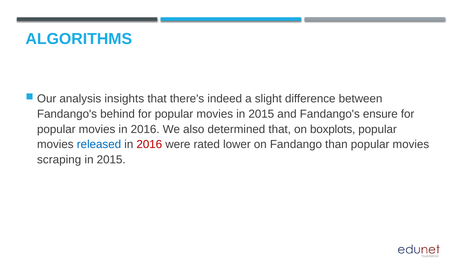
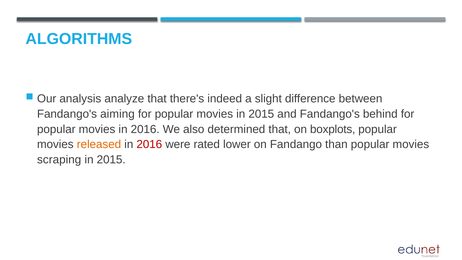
insights: insights -> analyze (124, 99)
behind: behind -> aiming (117, 114)
ensure: ensure -> behind (380, 114)
released colour: blue -> orange (99, 144)
